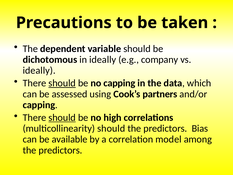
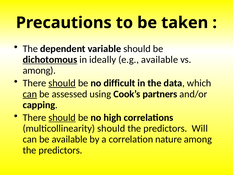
dichotomous underline: none -> present (50, 60)
e.g company: company -> available (160, 60)
ideally: ideally -> among (39, 70)
no capping: capping -> difficult (119, 83)
can underline: none -> present (30, 94)
Bias: Bias -> Will (200, 128)
model: model -> nature (169, 139)
